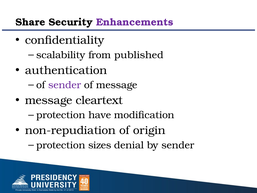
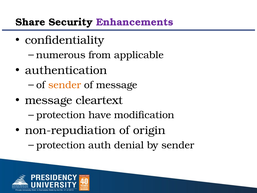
scalability: scalability -> numerous (61, 55)
published: published -> applicable (139, 55)
sender colour: purple -> orange (65, 85)
sizes: sizes -> auth (100, 145)
